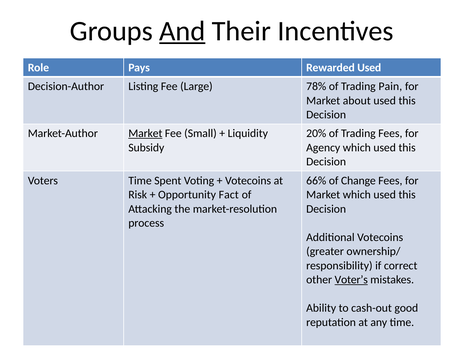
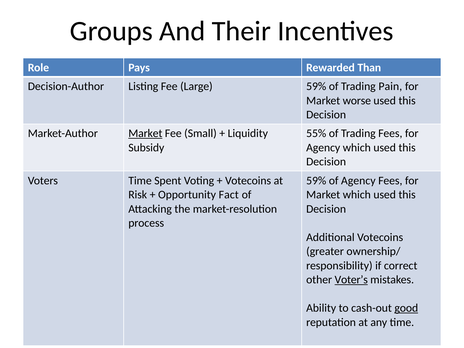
And underline: present -> none (182, 31)
Rewarded Used: Used -> Than (369, 68)
Large 78%: 78% -> 59% (316, 86)
about: about -> worse (357, 101)
20%: 20% -> 55% (316, 133)
66%: 66% -> 59% (316, 181)
of Change: Change -> Agency (358, 181)
good underline: none -> present (406, 308)
